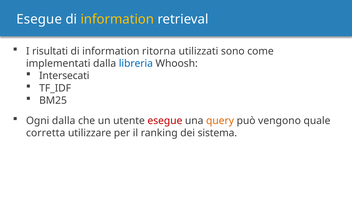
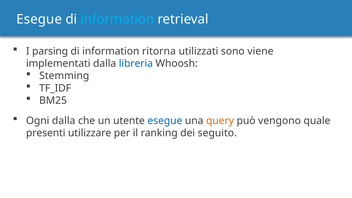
information colour: yellow -> light blue (117, 19)
risultati: risultati -> parsing (50, 51)
come: come -> viene (260, 51)
Intersecati: Intersecati -> Stemming (64, 76)
esegue colour: red -> blue (165, 121)
corretta: corretta -> presenti (46, 133)
sistema: sistema -> seguito (217, 133)
